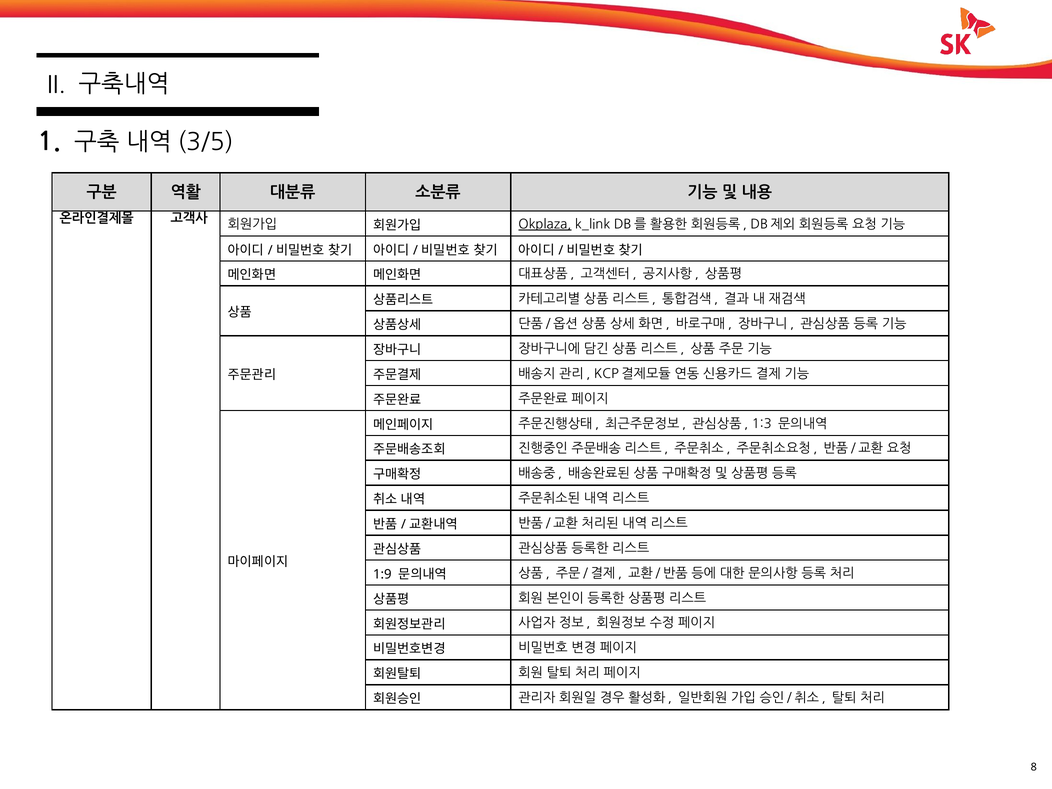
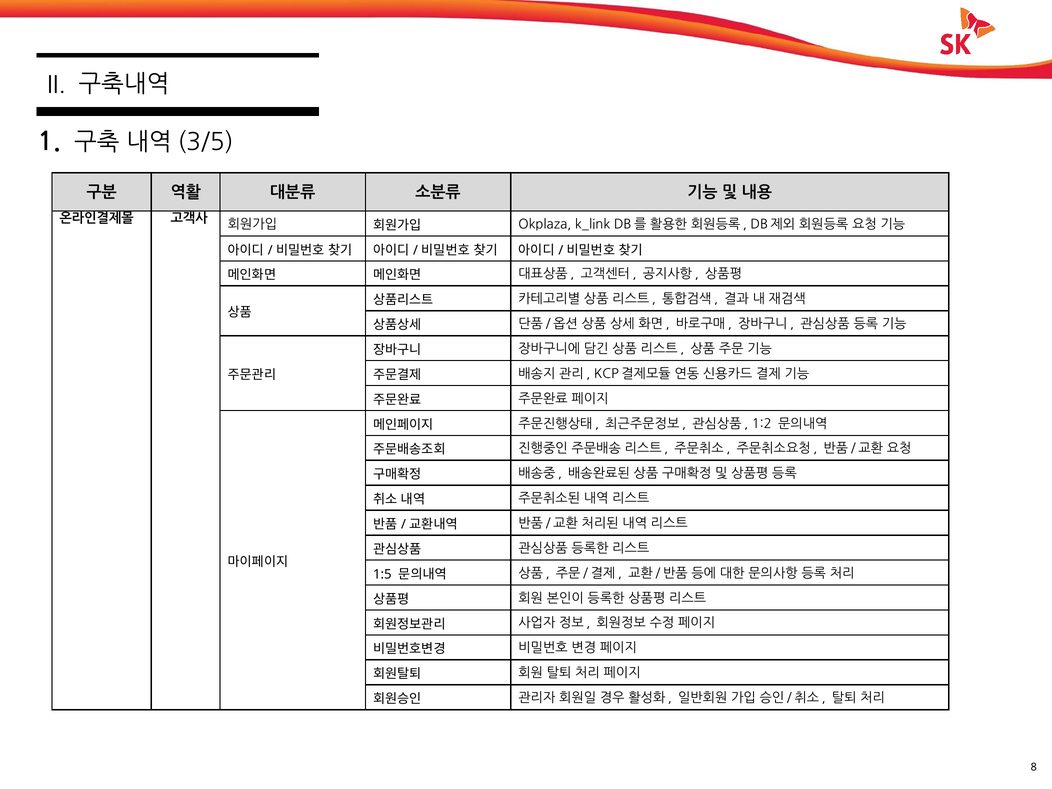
Okplaza underline: present -> none (545, 224)
1:3: 1:3 -> 1:2 (762, 424)
1:9: 1:9 -> 1:5 (382, 574)
